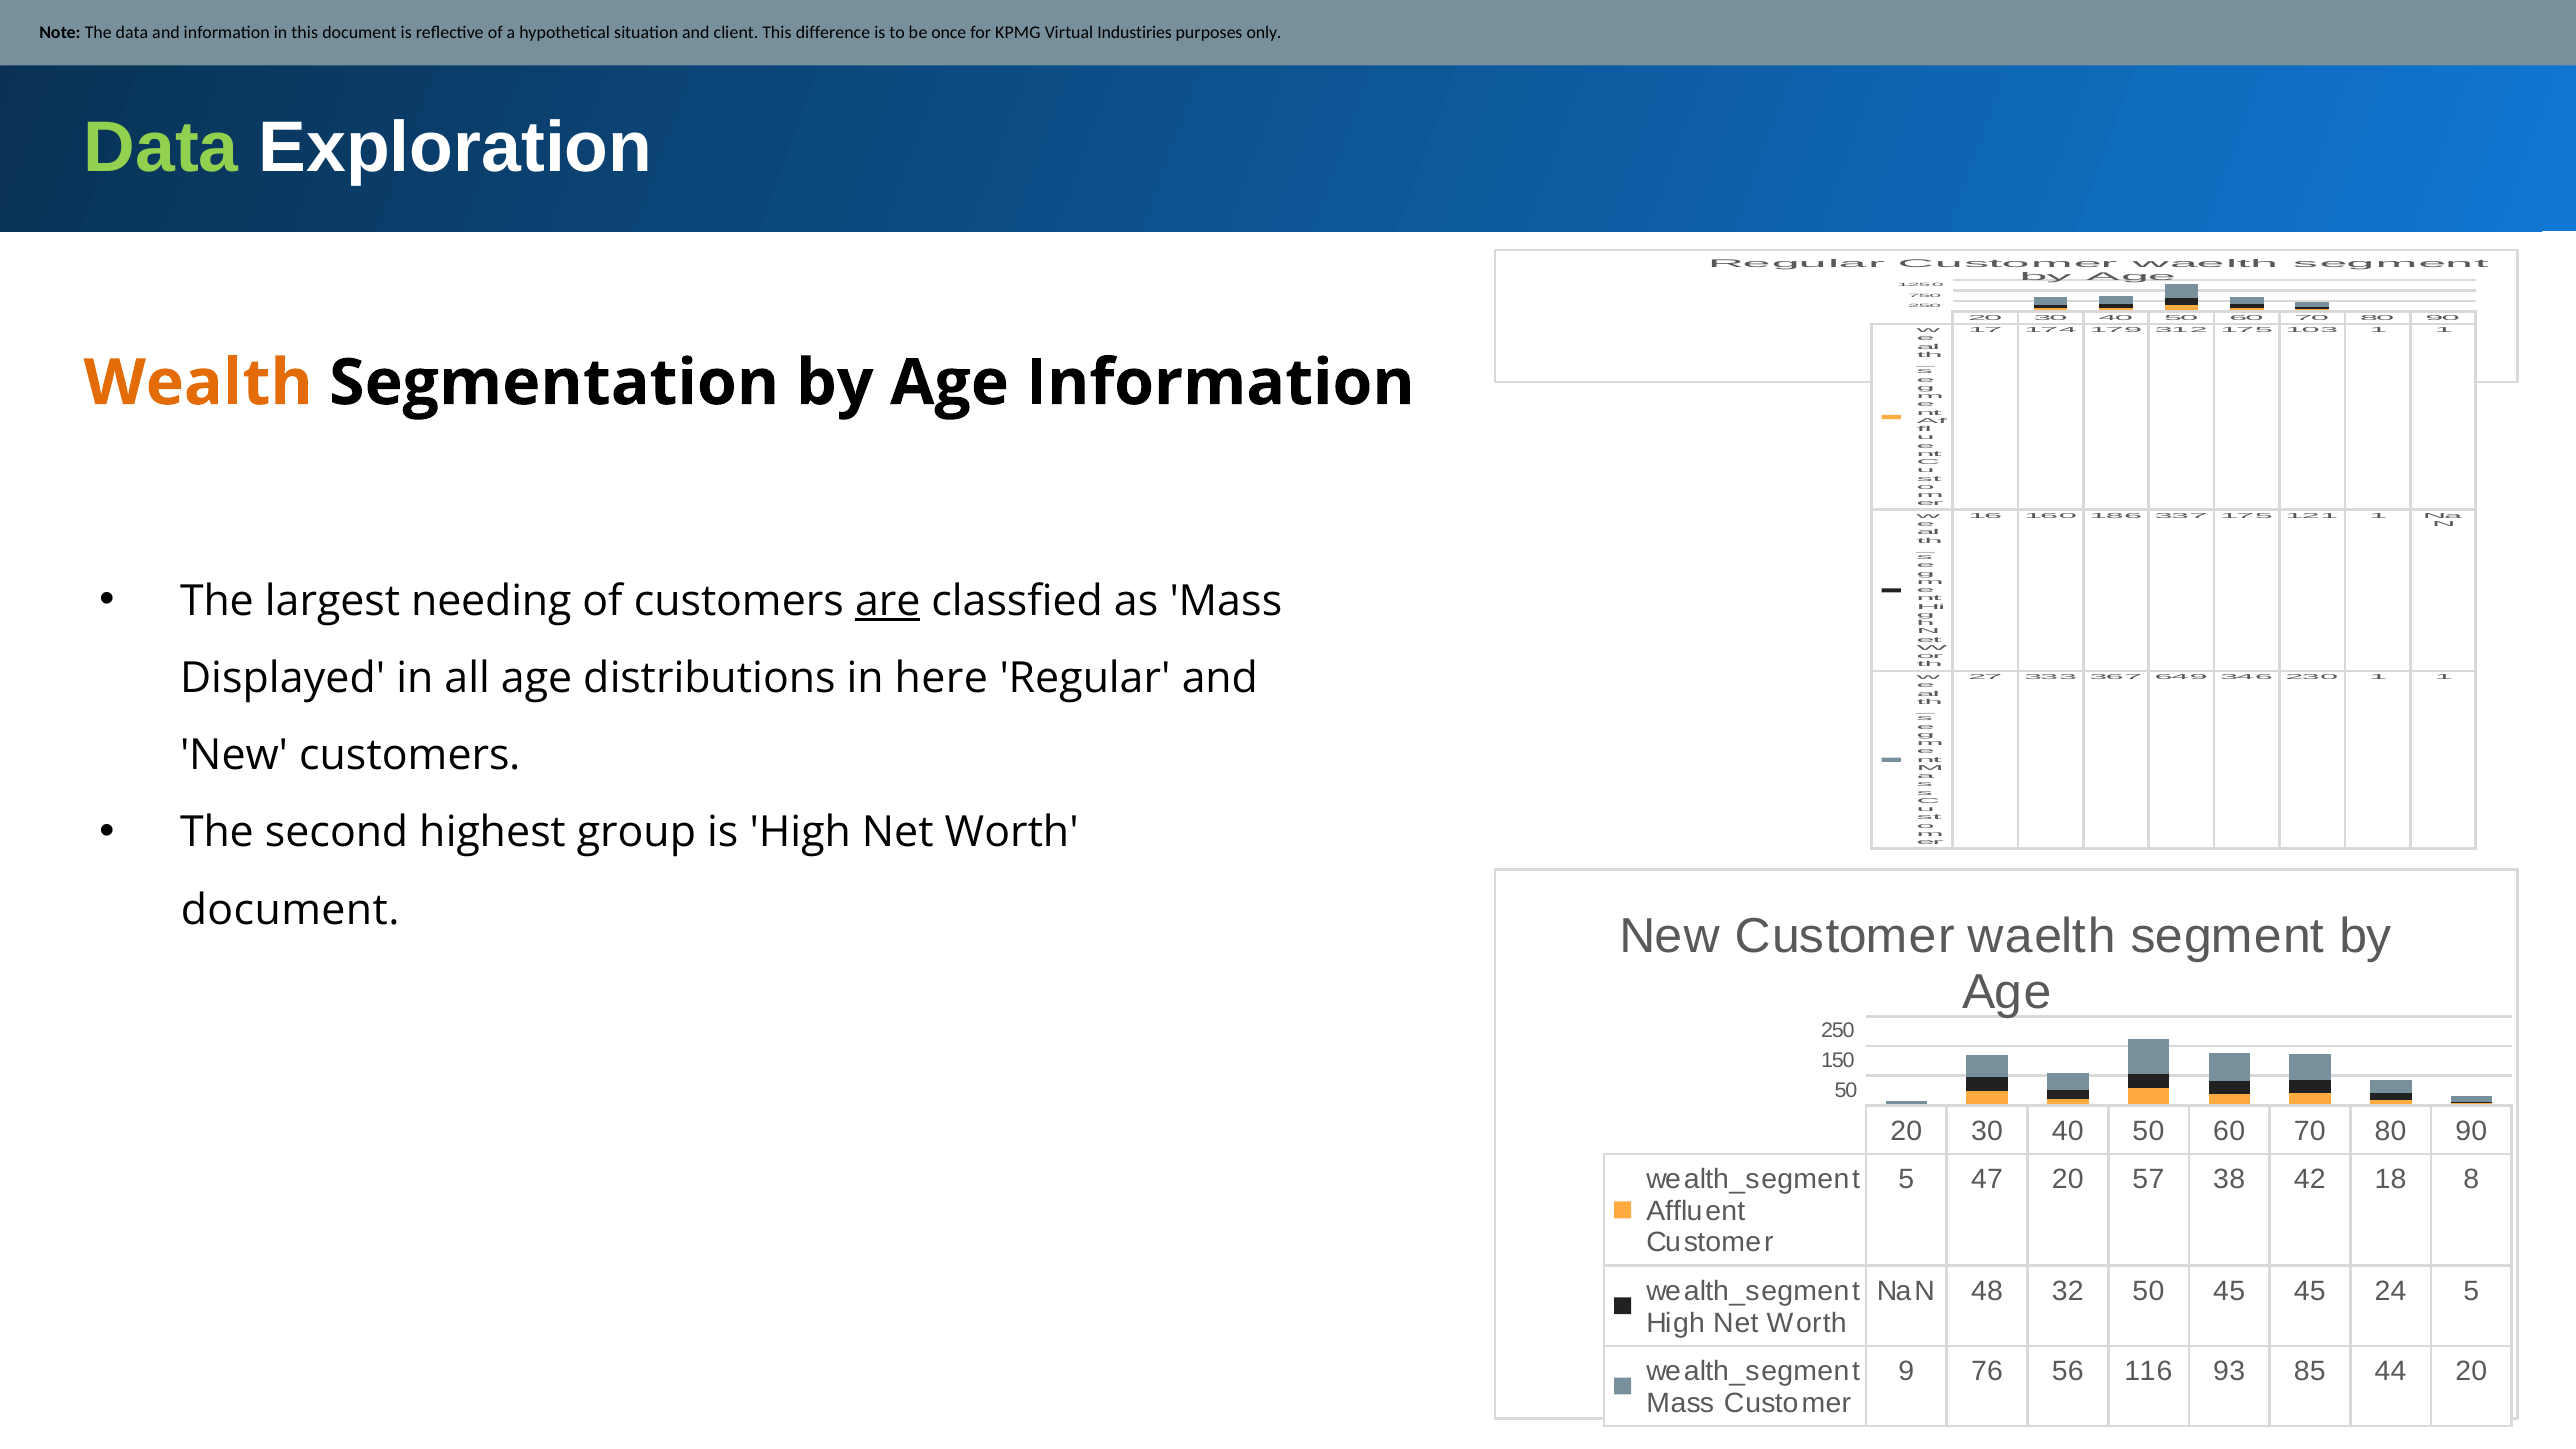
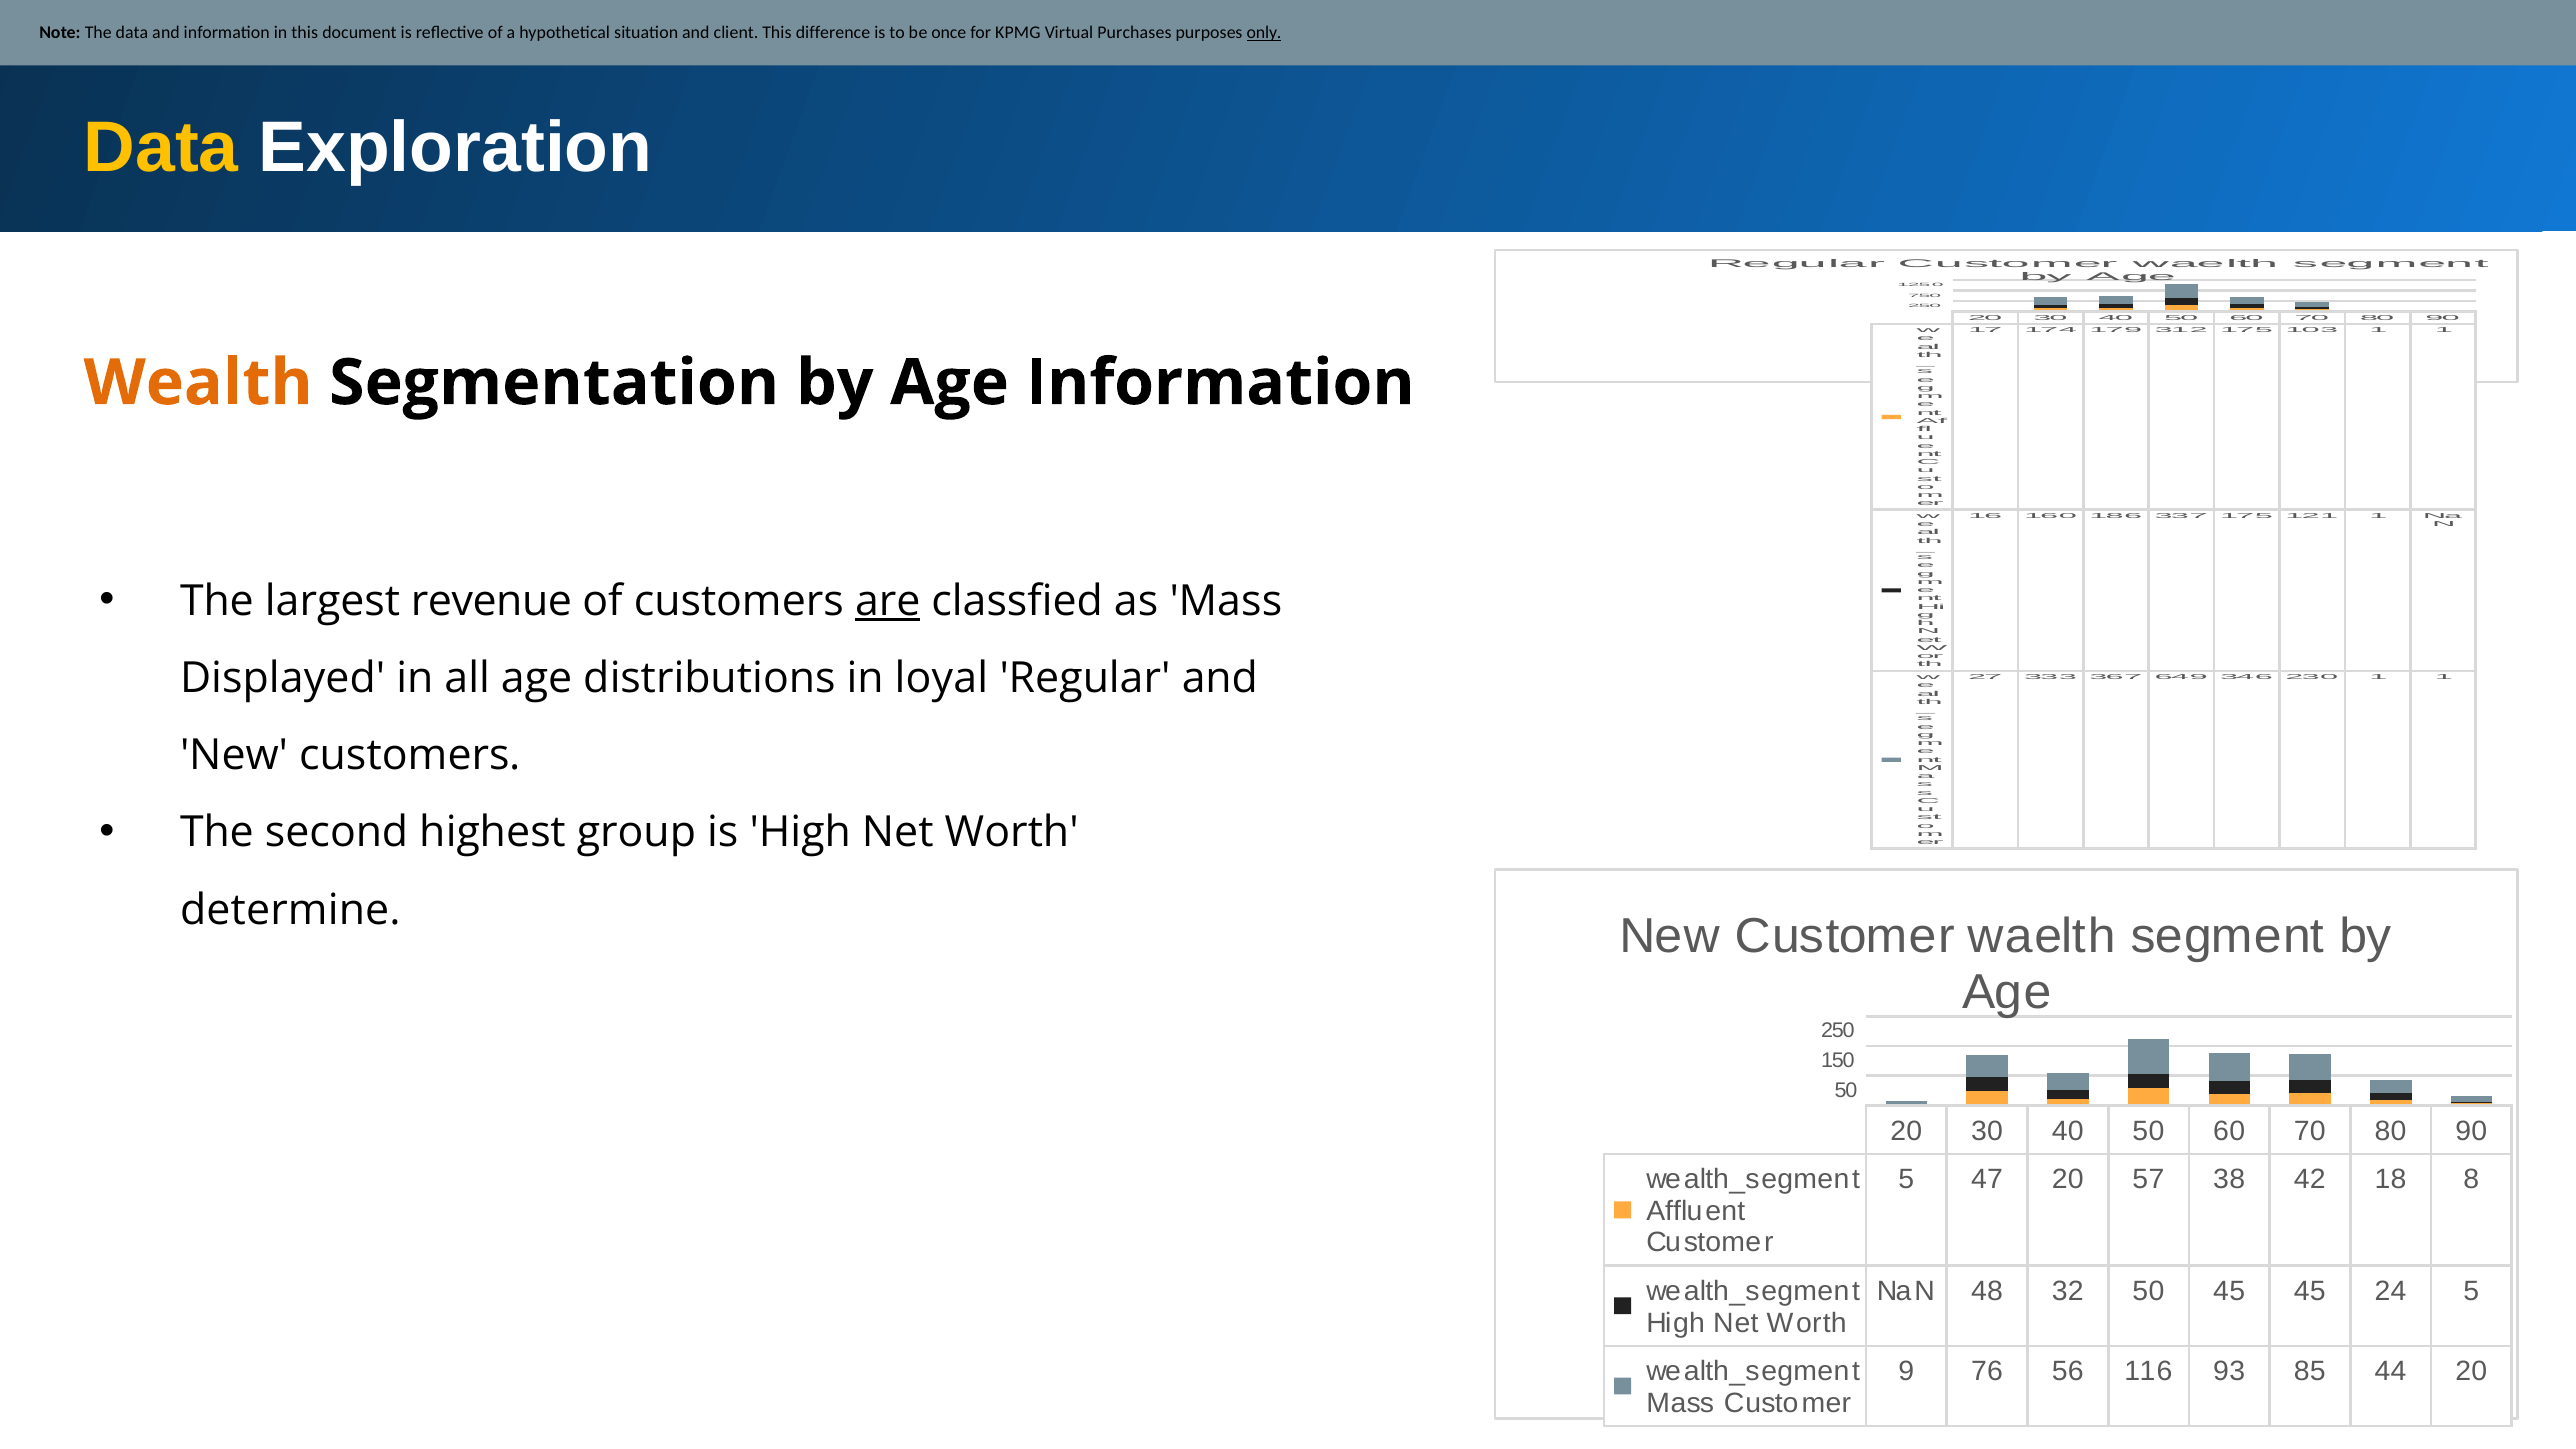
Industiries: Industiries -> Purchases (1134, 33)
only underline: none -> present (1264, 33)
Data colour: light green -> yellow (161, 148)
needing: needing -> revenue (491, 601)
here: here -> loyal (941, 678)
document: document -> determine (290, 910)
